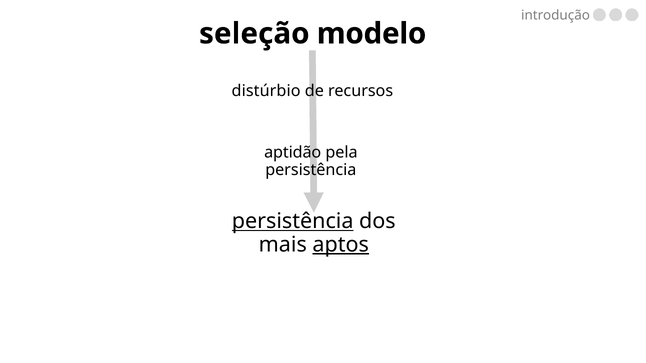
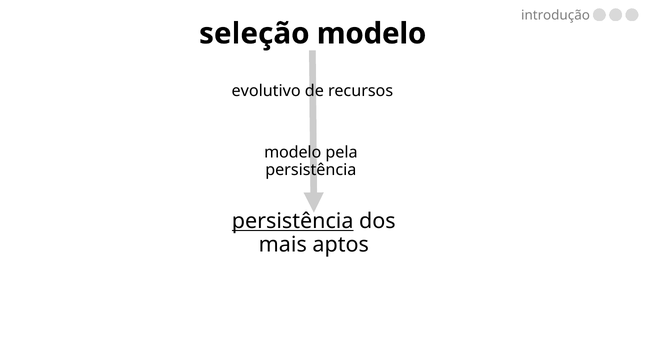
distúrbio: distúrbio -> evolutivo (266, 91)
aptidão: aptidão -> modelo (293, 153)
aptos underline: present -> none (341, 245)
